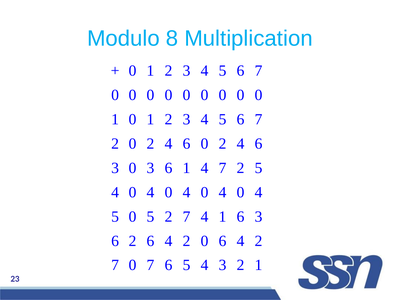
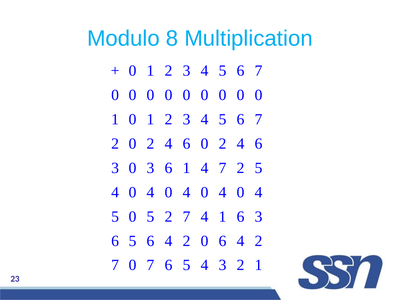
2: 2 -> 5 (132, 241)
